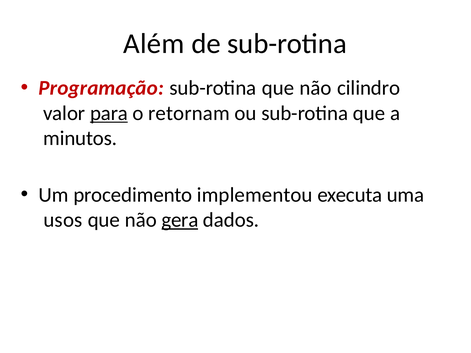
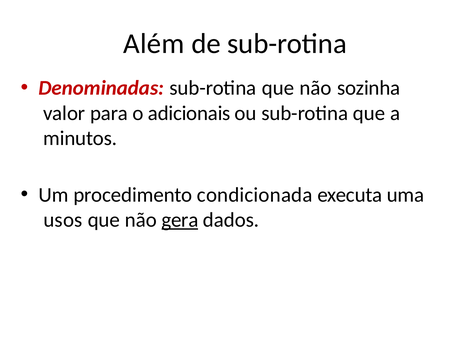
Programação: Programação -> Denominadas (101, 88)
cilindro: cilindro -> sozinha (369, 88)
para underline: present -> none (109, 113)
retornam: retornam -> adicionais (189, 113)
implementou: implementou -> condicionada (255, 195)
